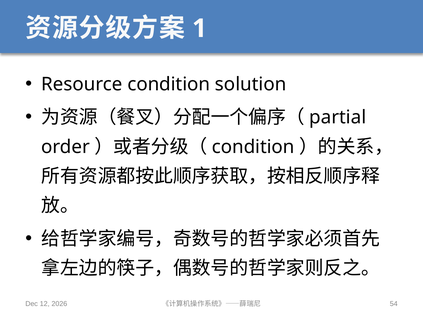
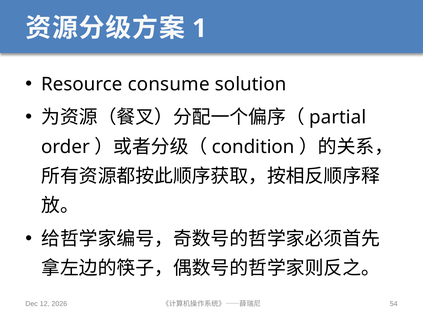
Resource condition: condition -> consume (169, 84)
